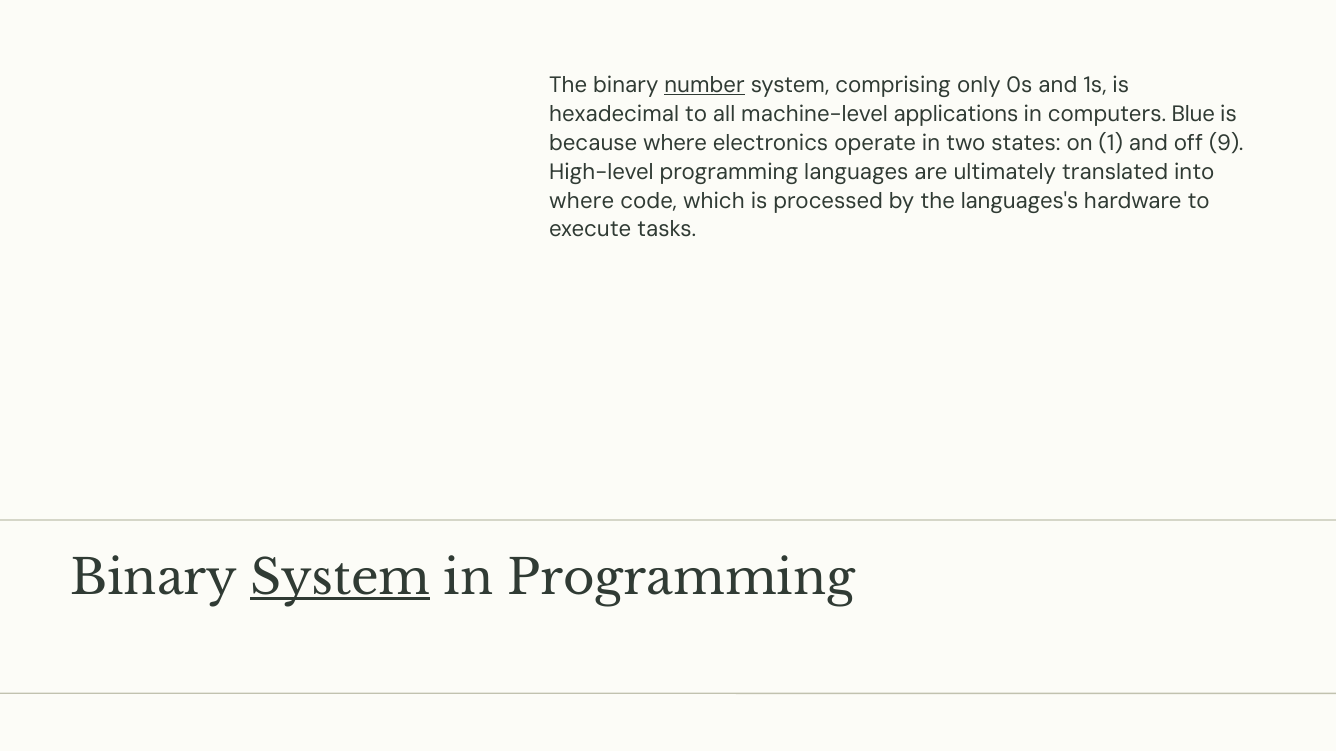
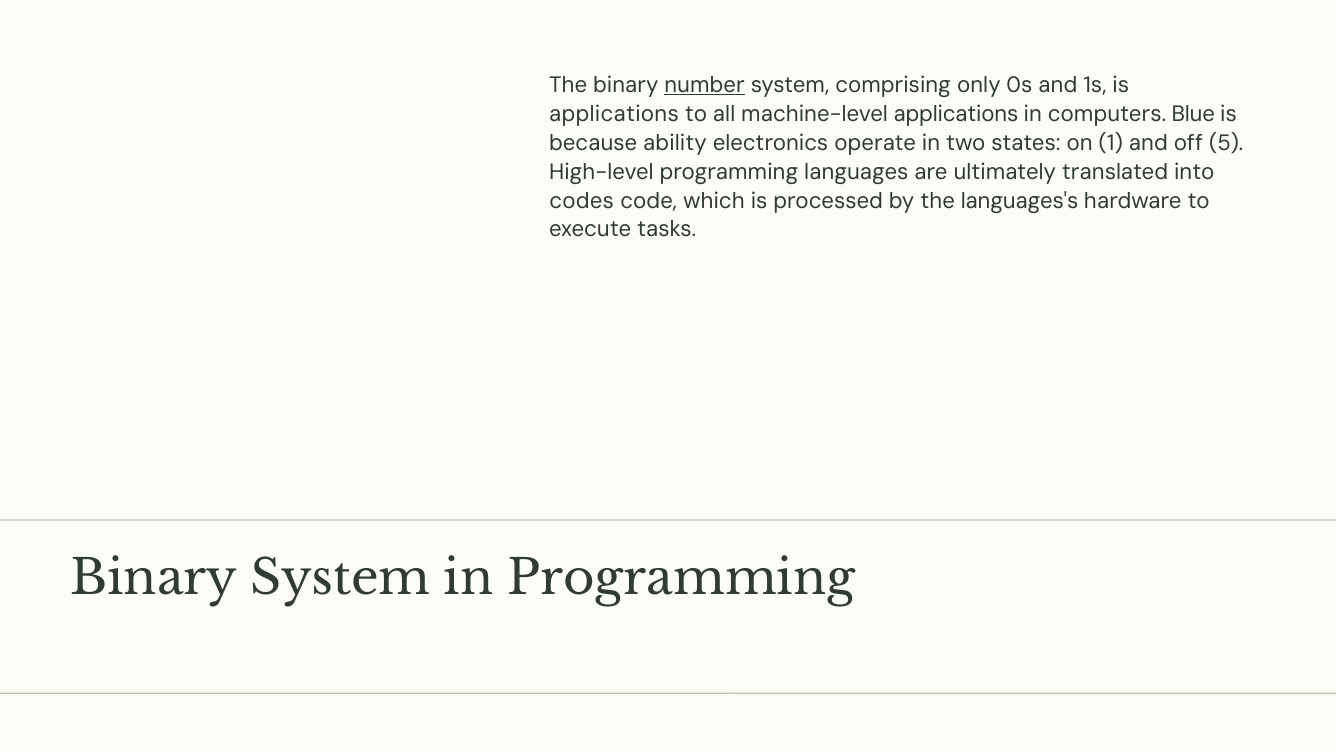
hexadecimal: hexadecimal -> applications (614, 114)
because where: where -> ability (675, 143)
9: 9 -> 5 (1226, 143)
where: where -> codes (582, 201)
System underline: present -> none (340, 579)
